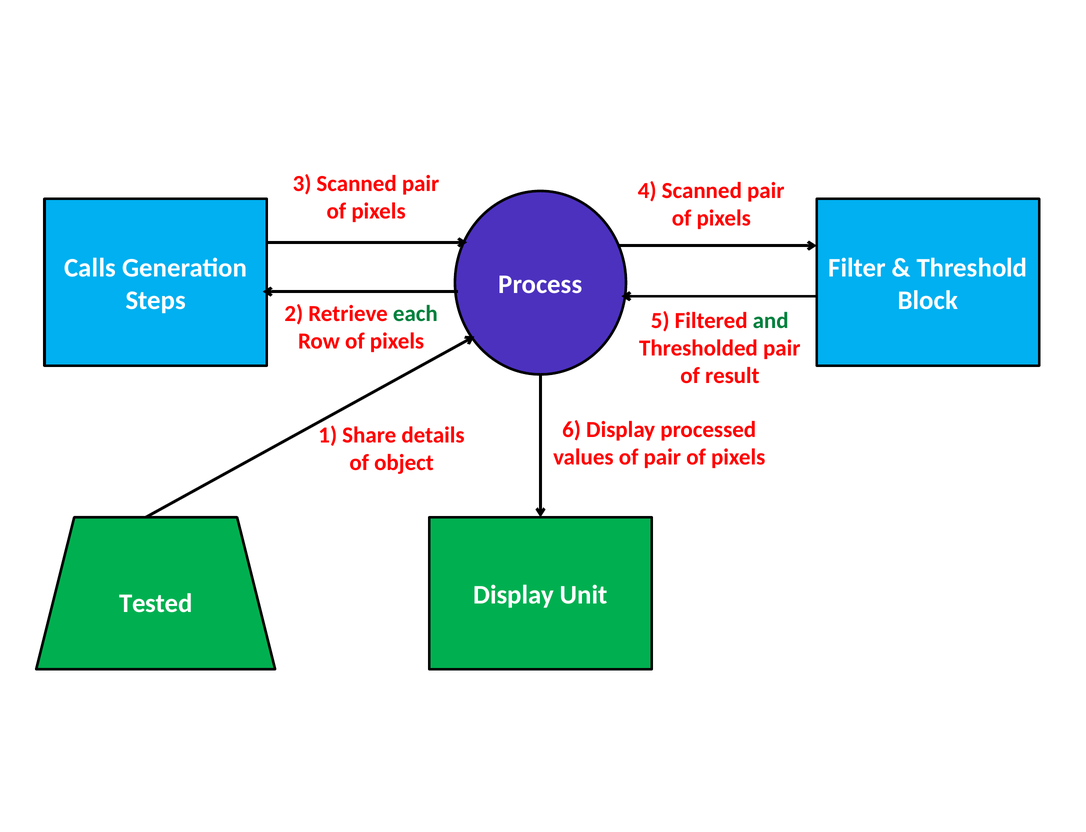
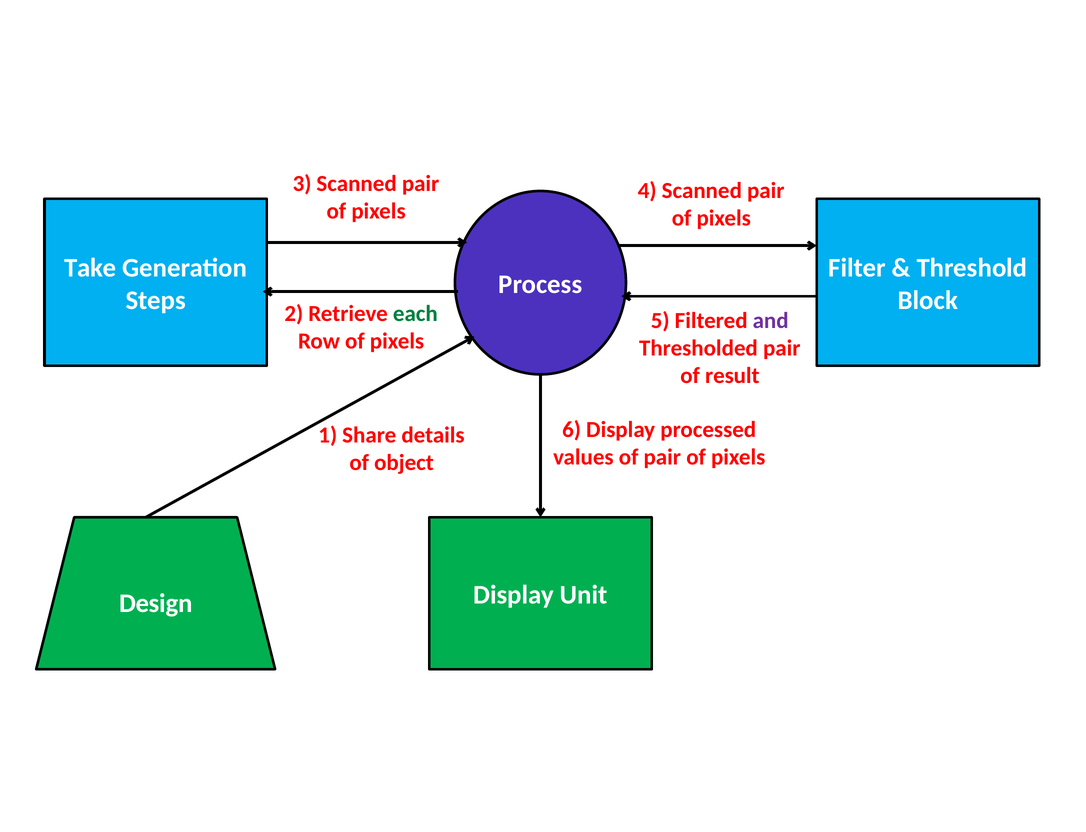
Calls: Calls -> Take (90, 268)
and colour: green -> purple (771, 321)
Tested: Tested -> Design (156, 604)
